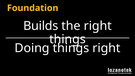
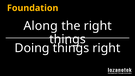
Builds: Builds -> Along (41, 26)
